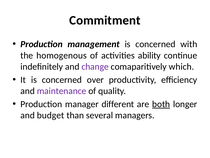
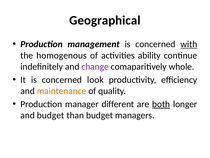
Commitment: Commitment -> Geographical (105, 20)
with underline: none -> present (189, 44)
which: which -> whole (182, 66)
over: over -> look (95, 80)
maintenance colour: purple -> orange (62, 91)
than several: several -> budget (100, 115)
